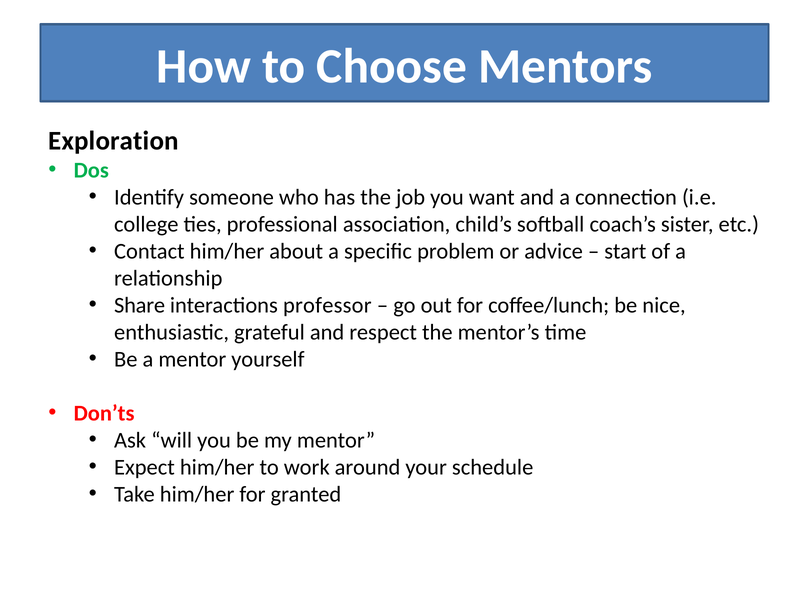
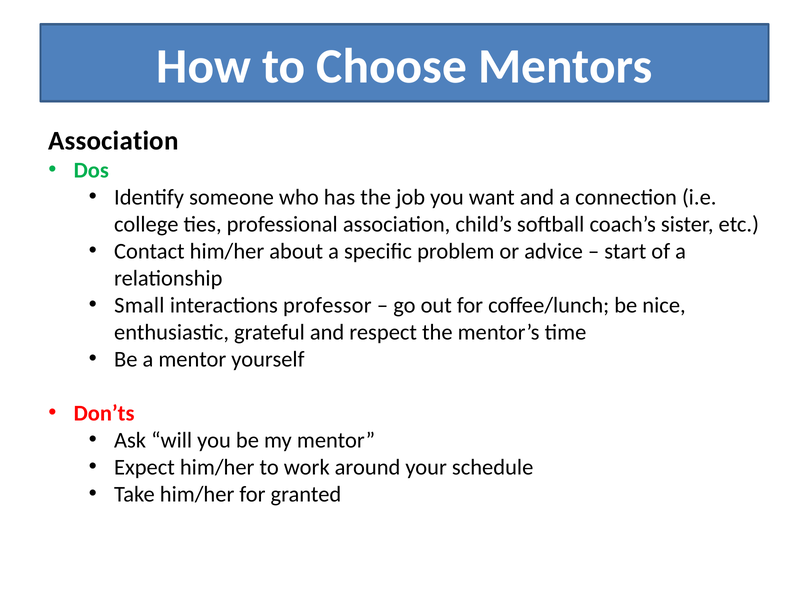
Exploration: Exploration -> Association (113, 141)
Share: Share -> Small (139, 305)
